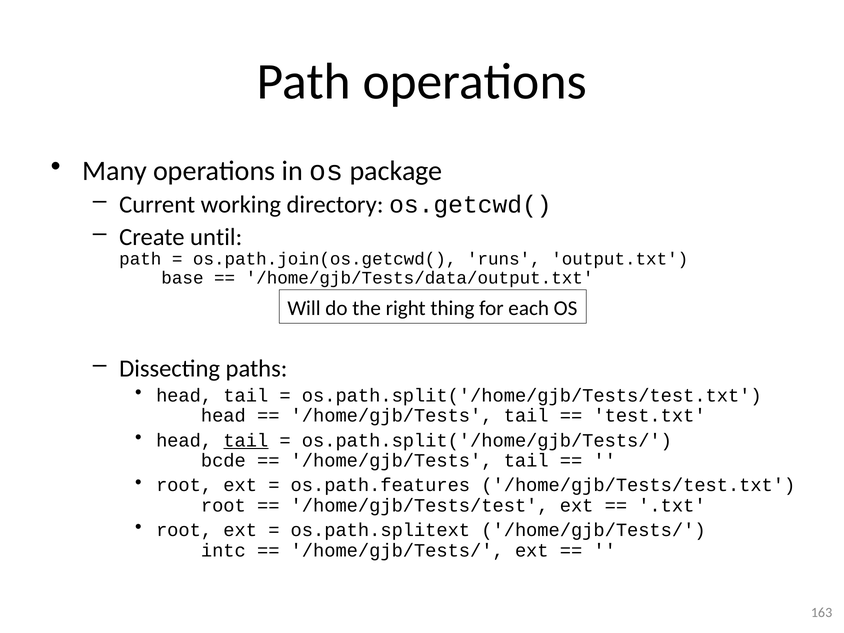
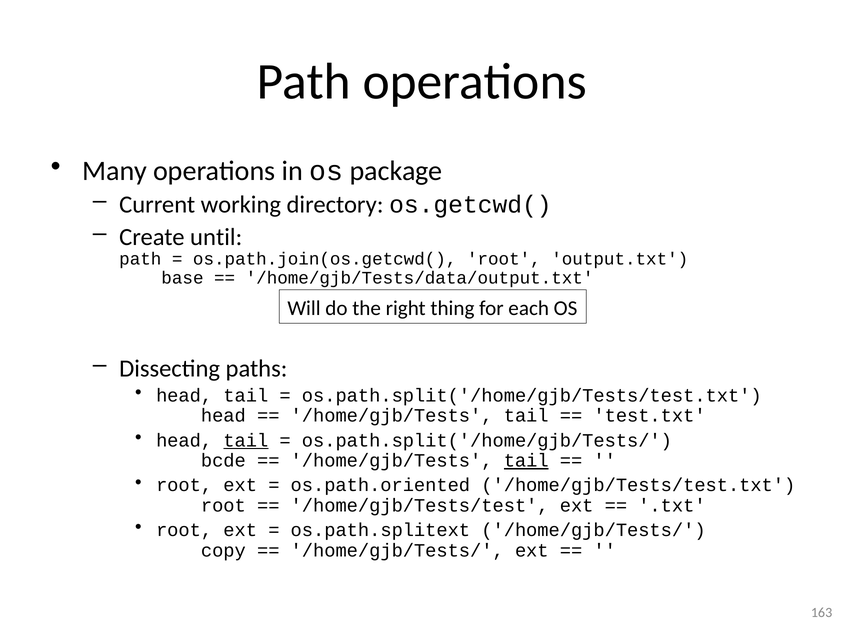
os.path.join(os.getcwd( runs: runs -> root (504, 259)
tail underline: none -> present (526, 461)
os.path.features: os.path.features -> os.path.oriented (380, 485)
intc: intc -> copy (223, 550)
